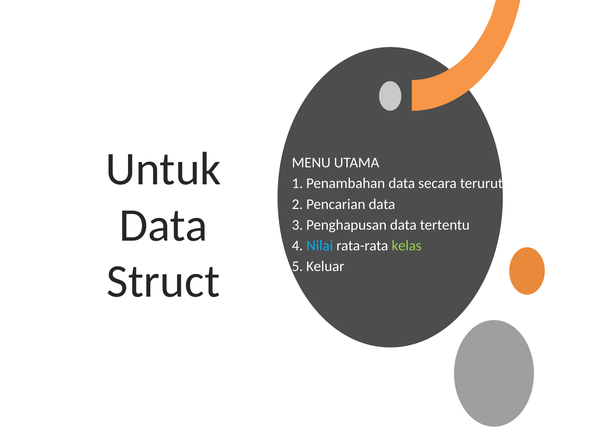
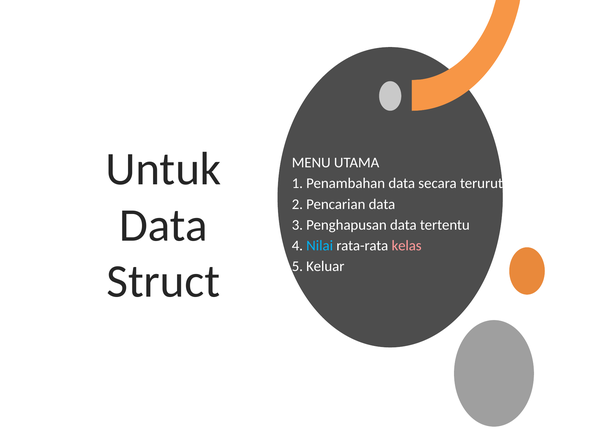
kelas colour: light green -> pink (407, 246)
